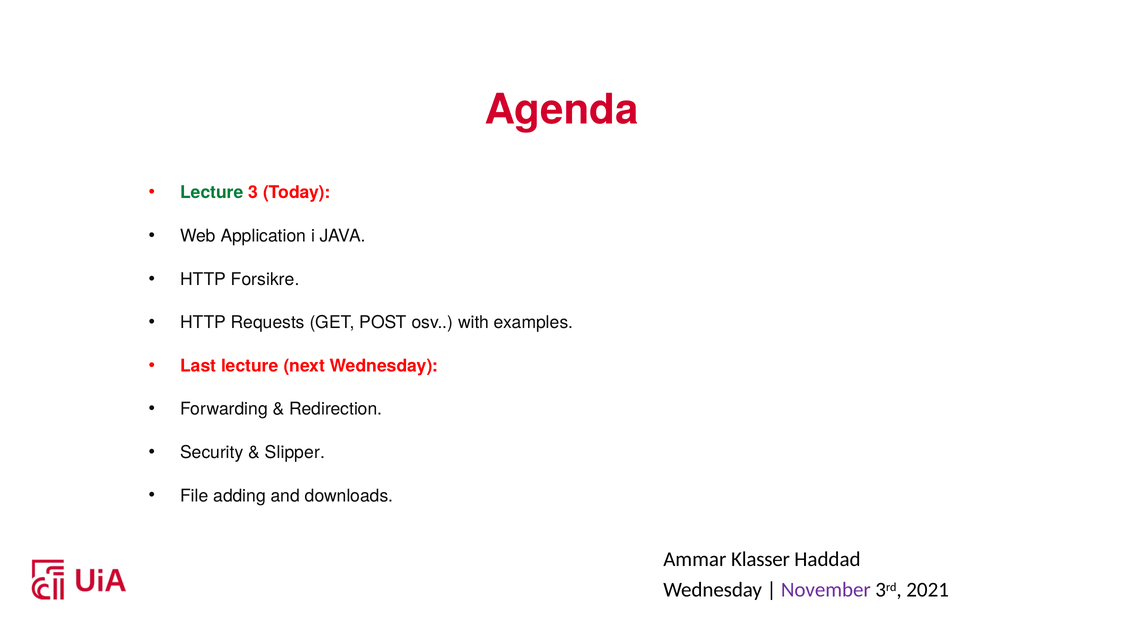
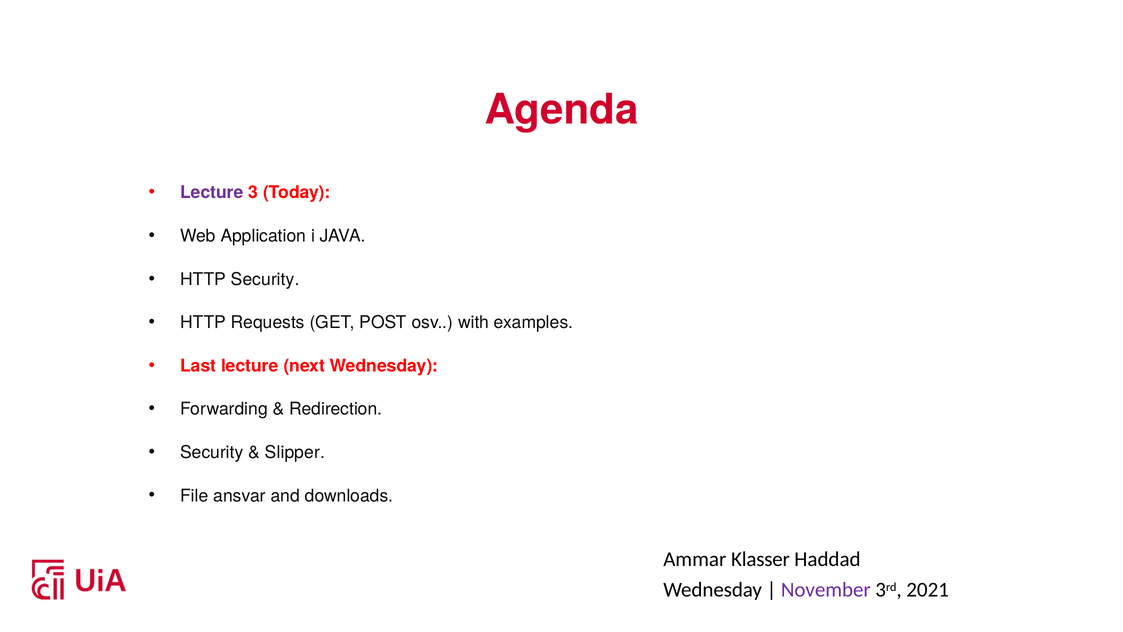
Lecture colour: green -> purple (212, 193)
HTTP Forsikre: Forsikre -> Security (265, 279)
adding: adding -> ansvar (240, 495)
